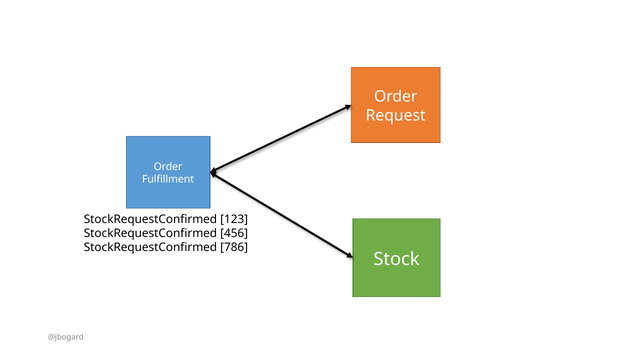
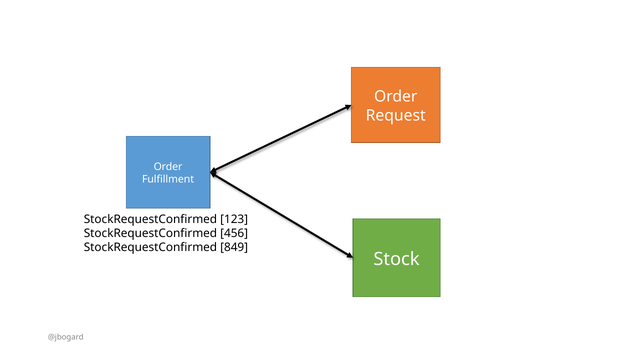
786: 786 -> 849 (234, 248)
